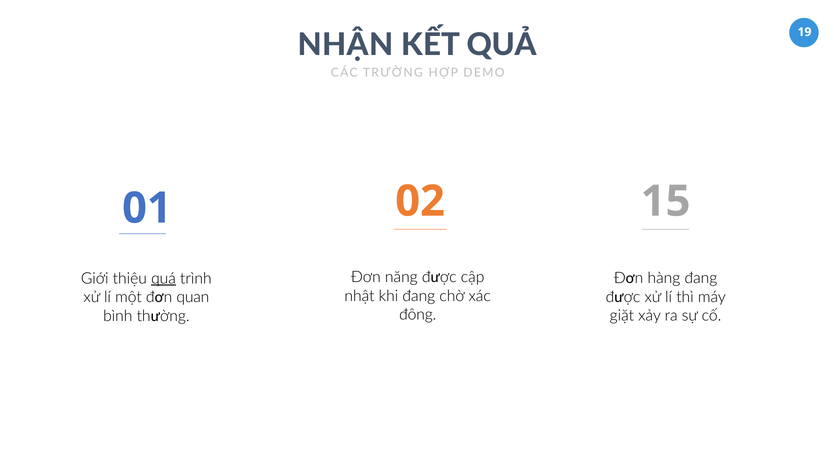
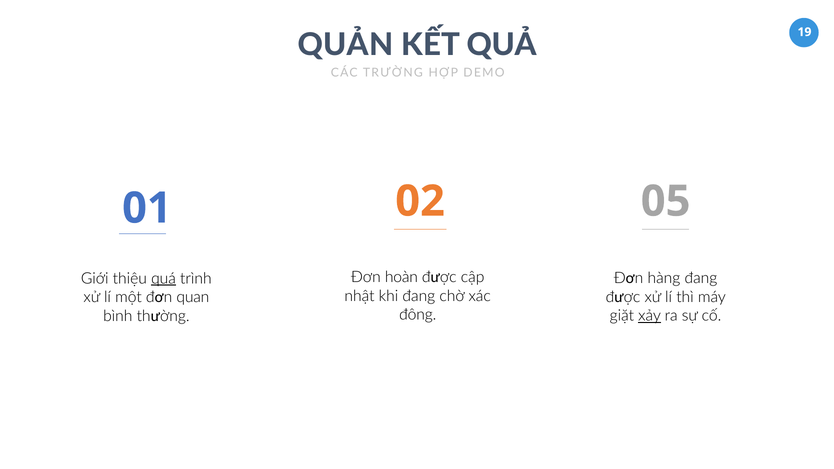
NHẬN: NHẬN -> QUẢN (346, 45)
15: 15 -> 05 (666, 201)
năng: năng -> hoàn (401, 277)
xảy underline: none -> present (650, 316)
